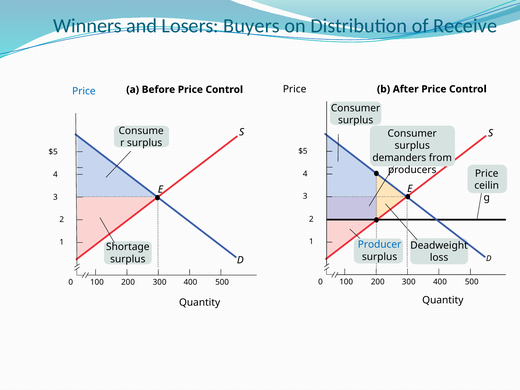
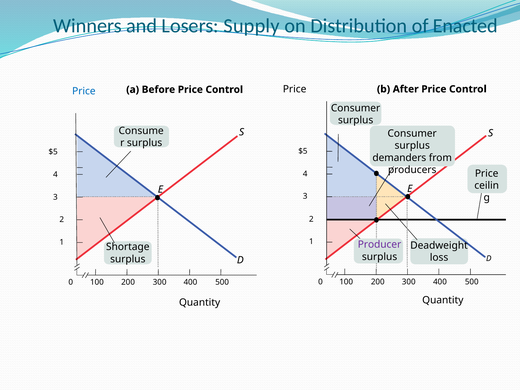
Buyers: Buyers -> Supply (252, 26)
Receive: Receive -> Enacted (465, 26)
Producer colour: blue -> purple (380, 245)
